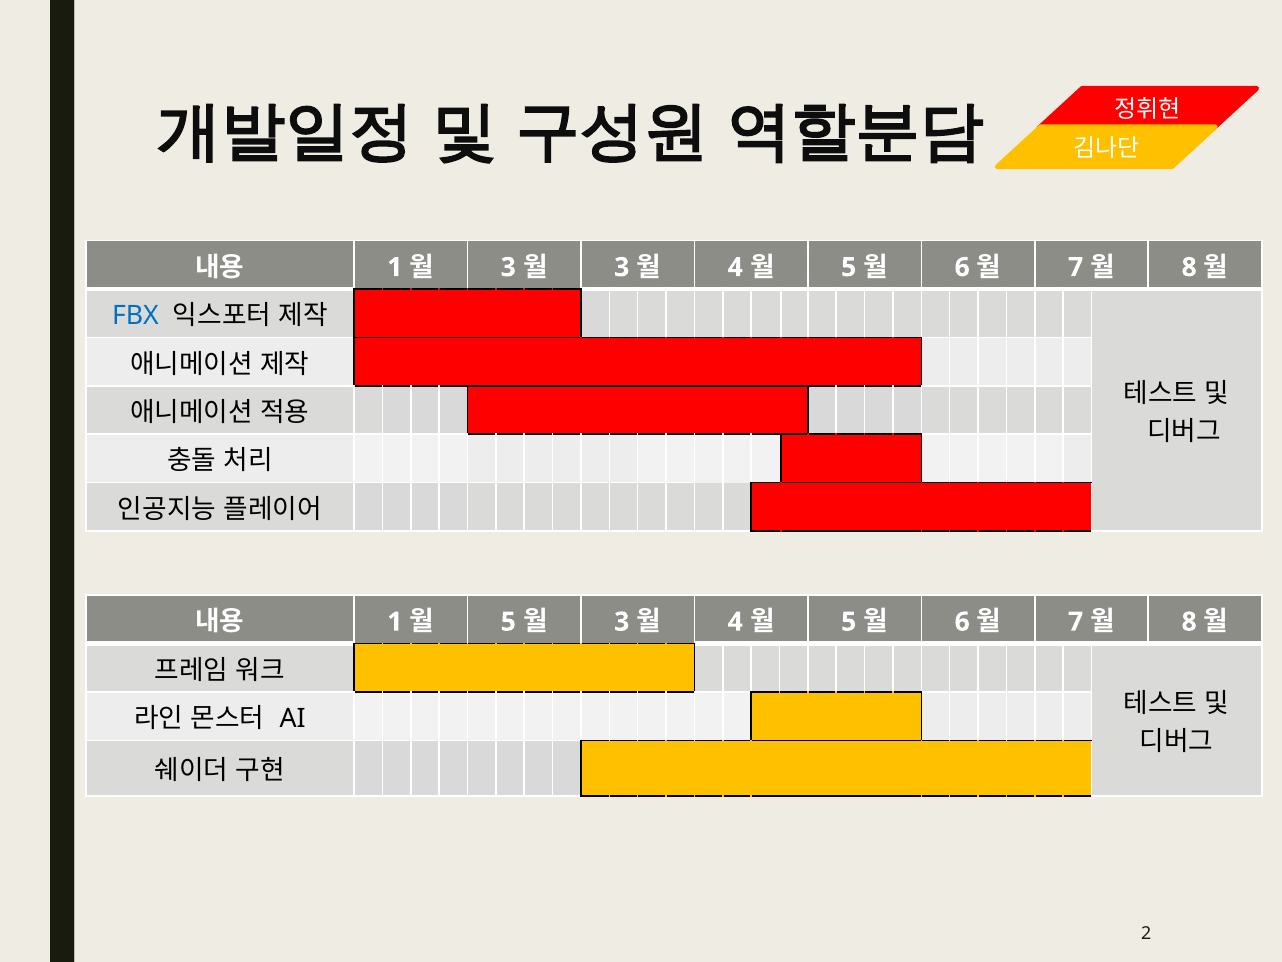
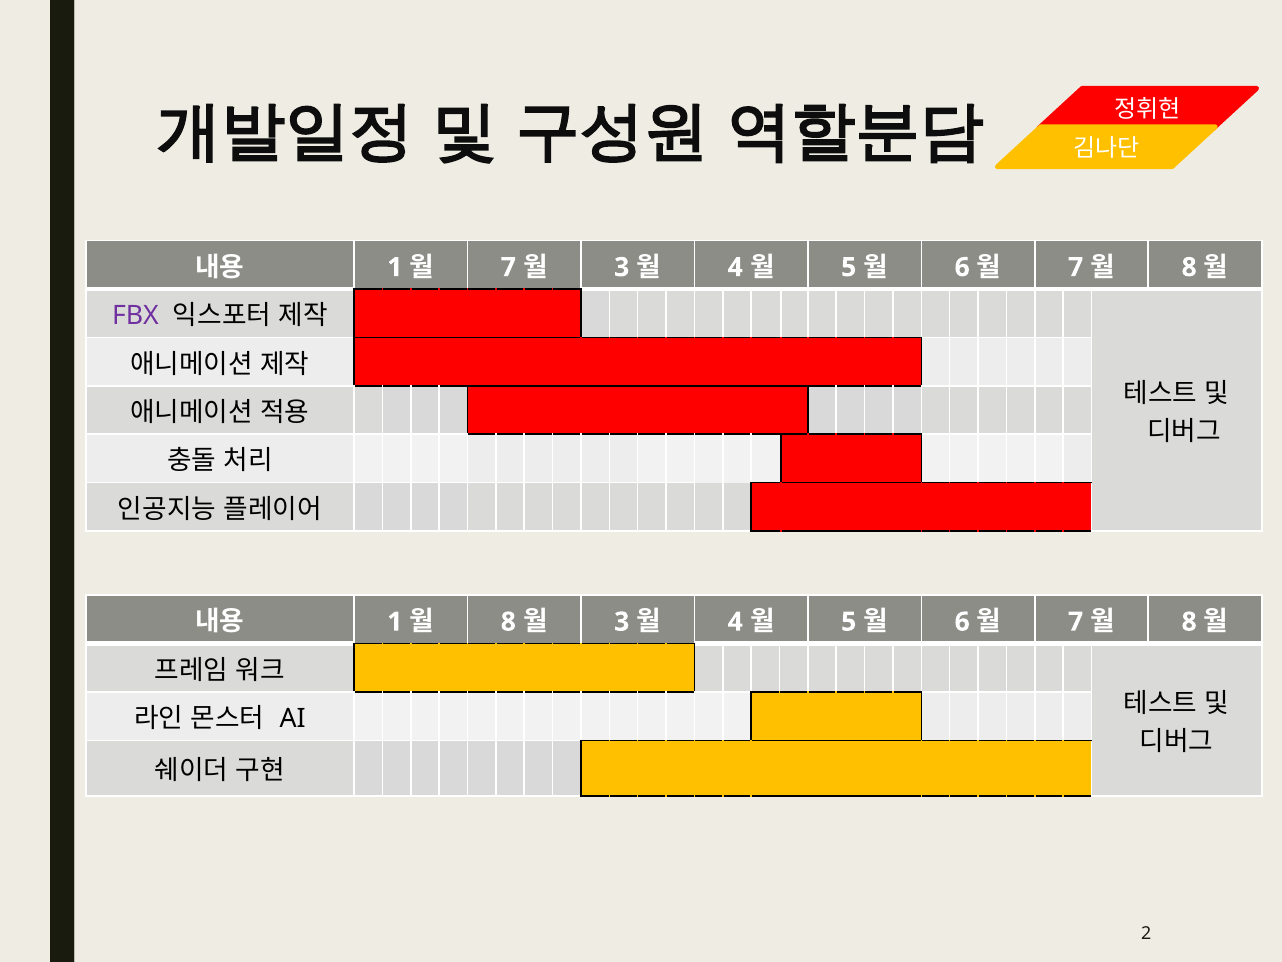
3: 3 -> 7 (508, 267)
FBX colour: blue -> purple (135, 316)
5: 5 -> 8 (508, 622)
